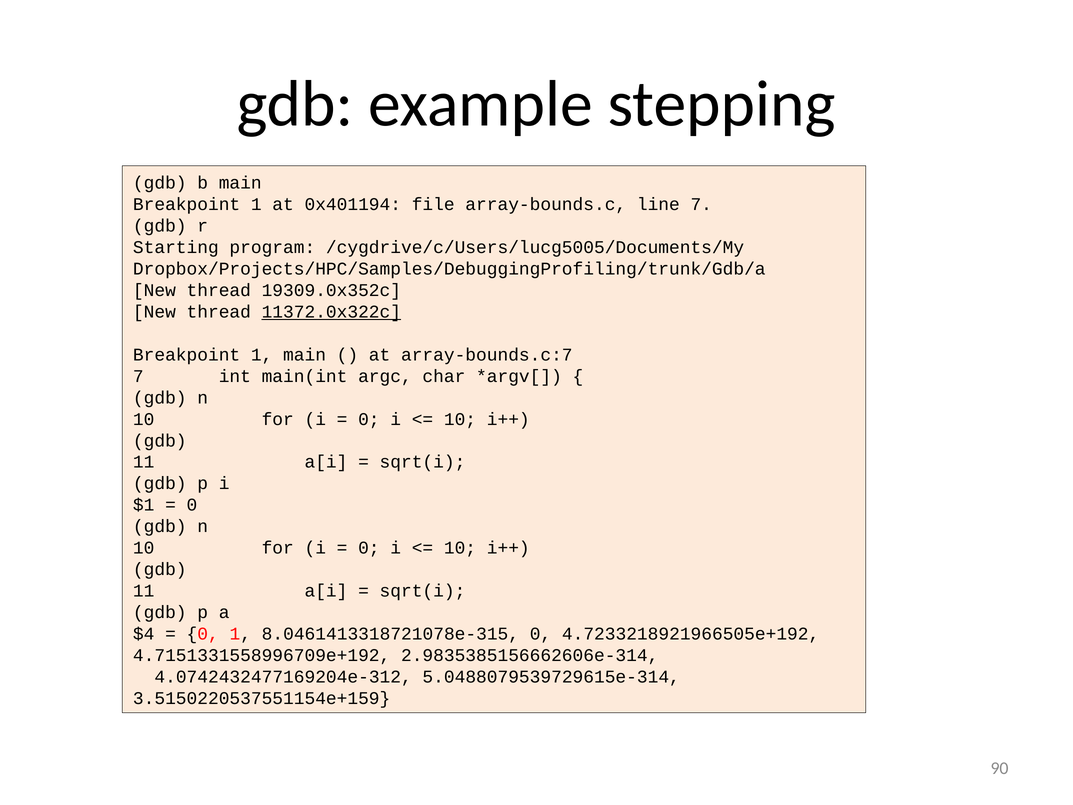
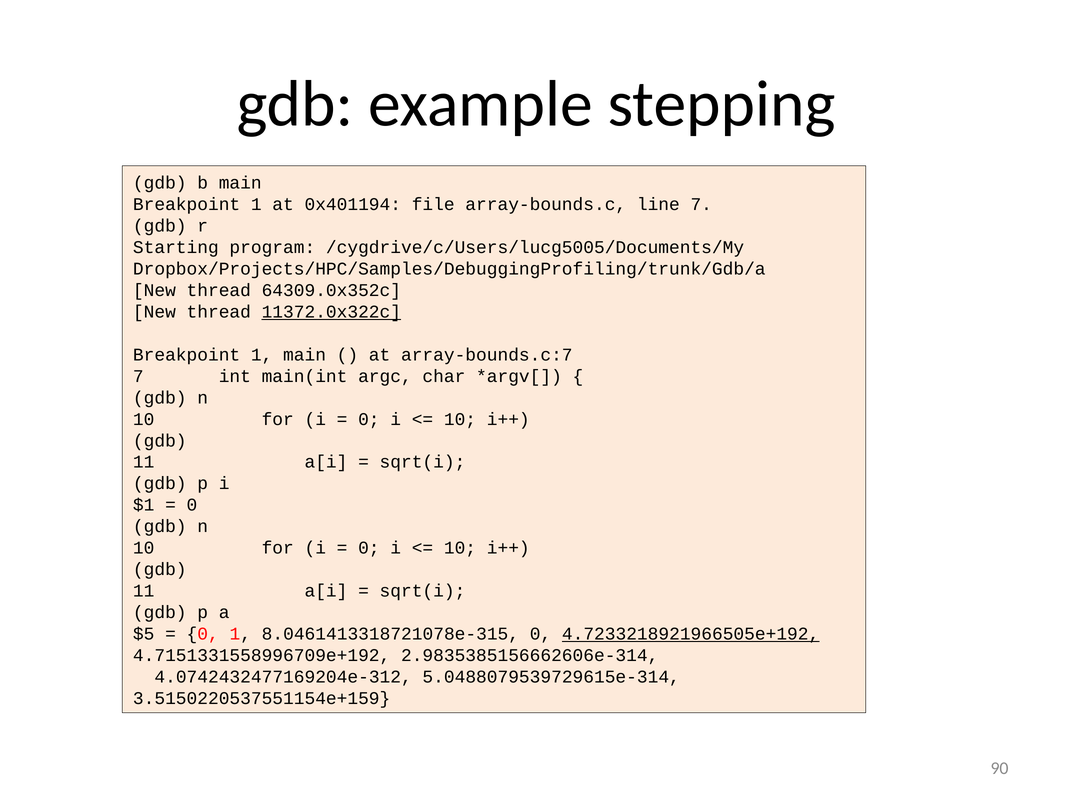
19309.0x352c: 19309.0x352c -> 64309.0x352c (331, 290)
$4: $4 -> $5 (144, 634)
4.7233218921966505e+192 underline: none -> present (691, 634)
